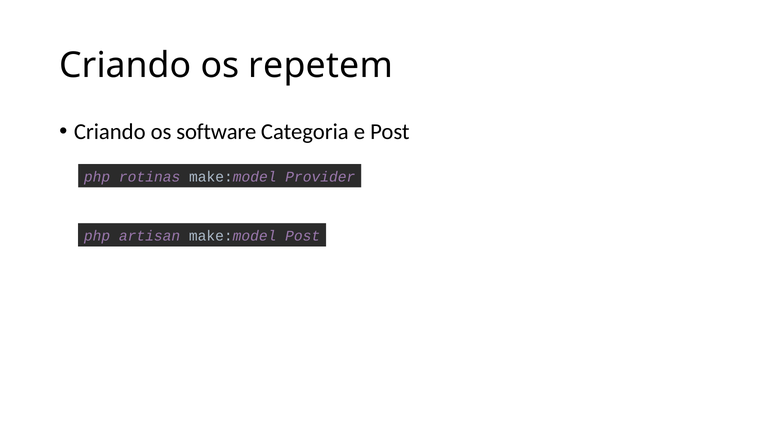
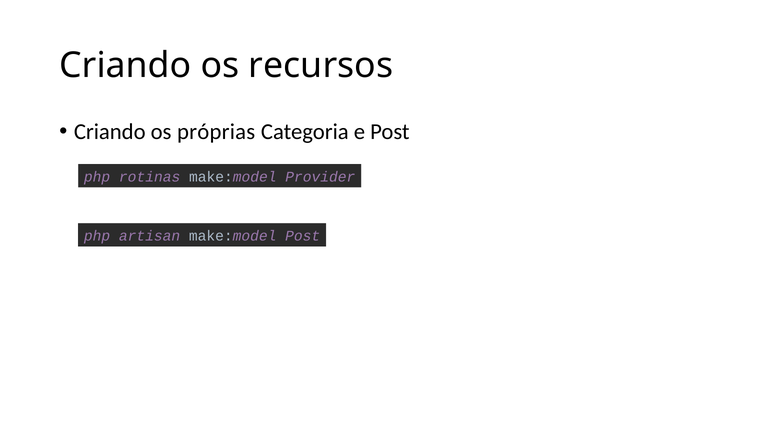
repetem: repetem -> recursos (321, 65)
software: software -> próprias (216, 132)
